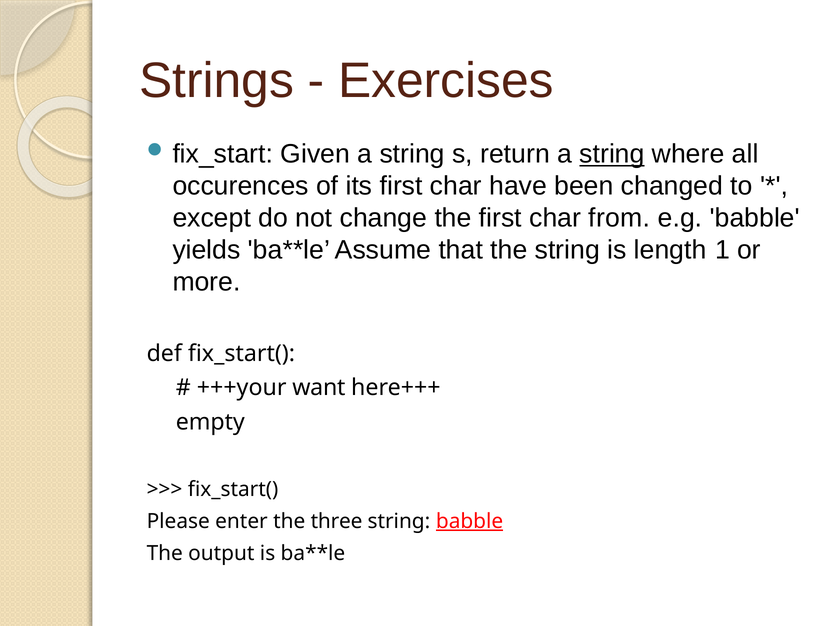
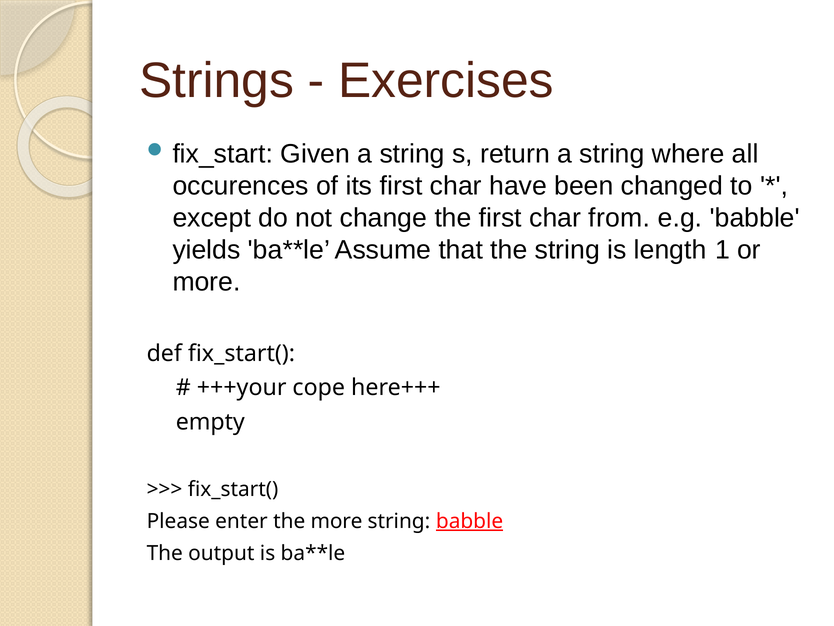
string underline: present -> none (612, 154)
want: want -> cope (319, 387)
the three: three -> more (337, 521)
